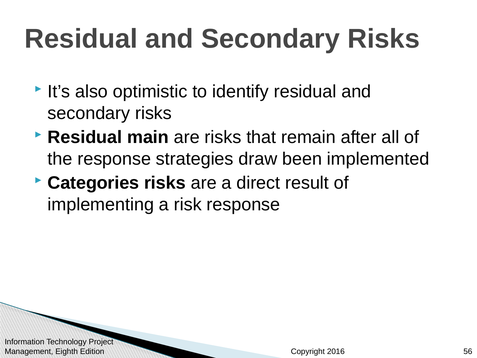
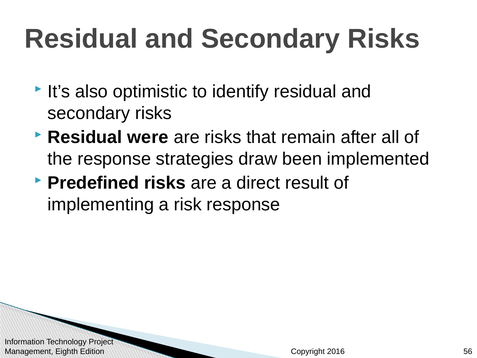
main: main -> were (148, 137)
Categories: Categories -> Predefined (93, 183)
